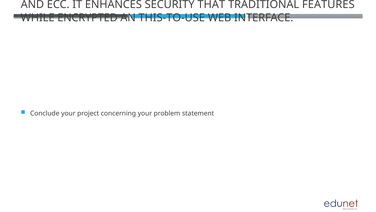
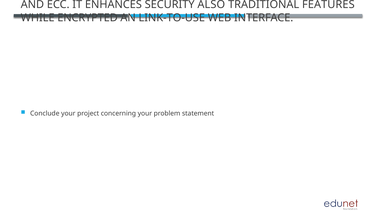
THAT: THAT -> ALSO (211, 4)
THIS-TO-USE: THIS-TO-USE -> LINK-TO-USE (172, 18)
